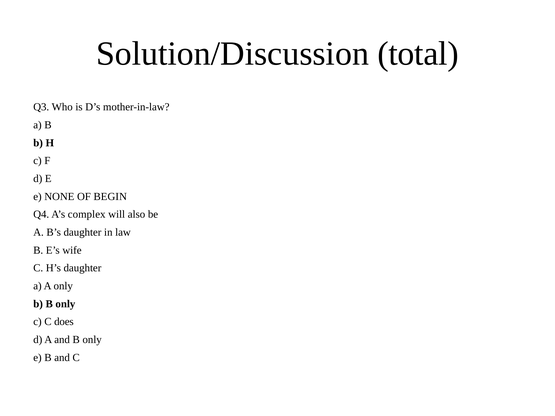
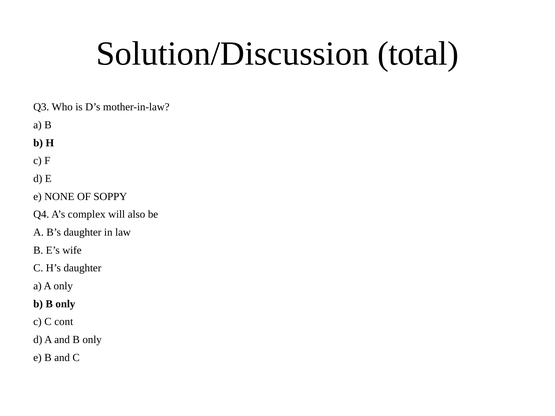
BEGIN: BEGIN -> SOPPY (110, 197)
does: does -> cont (64, 322)
